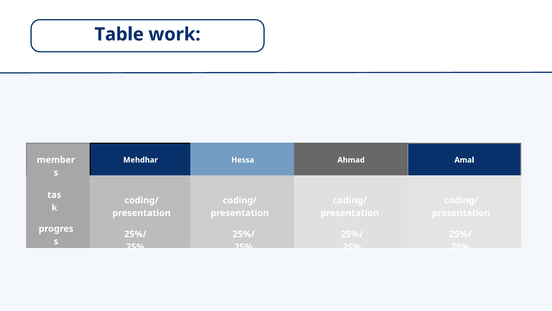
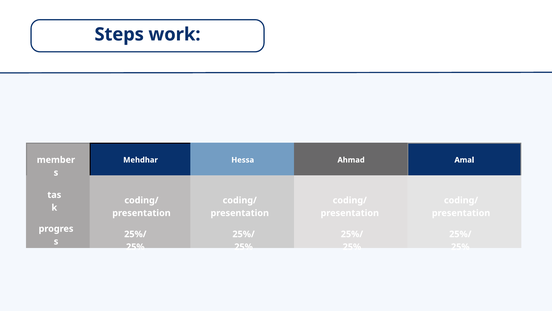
Table: Table -> Steps (119, 34)
